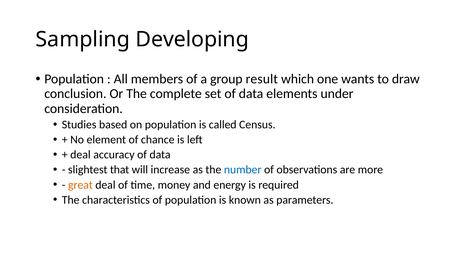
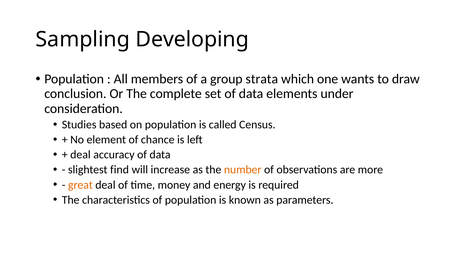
result: result -> strata (262, 79)
that: that -> find (120, 170)
number colour: blue -> orange (243, 170)
